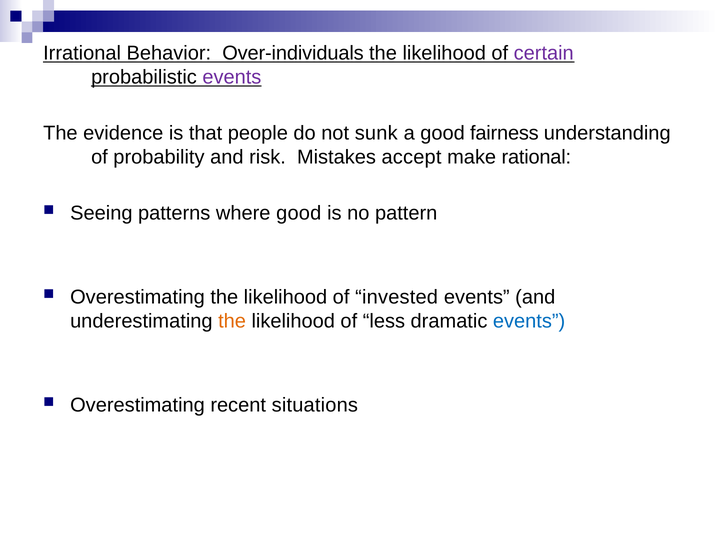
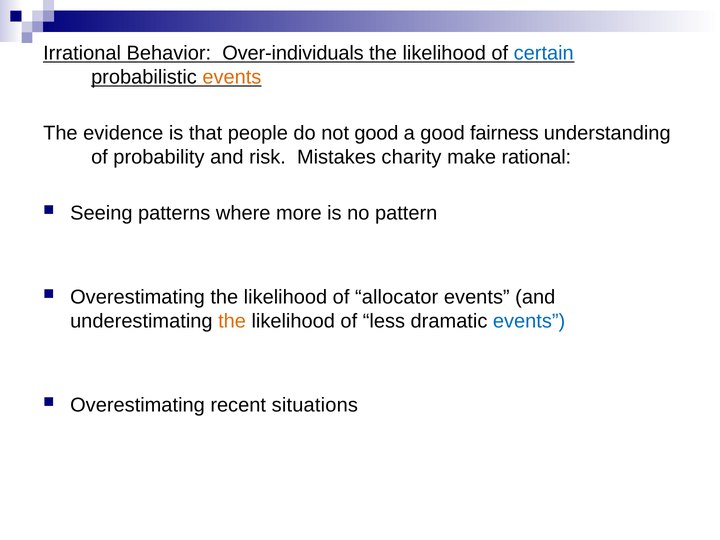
certain colour: purple -> blue (544, 53)
events colour: purple -> orange (232, 77)
not sunk: sunk -> good (376, 133)
accept: accept -> charity (411, 157)
where good: good -> more (299, 213)
invested: invested -> allocator (397, 297)
